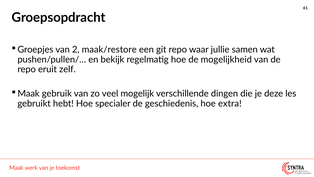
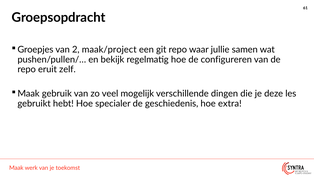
maak/restore: maak/restore -> maak/project (109, 49)
mogelijkheid: mogelijkheid -> configureren (226, 59)
